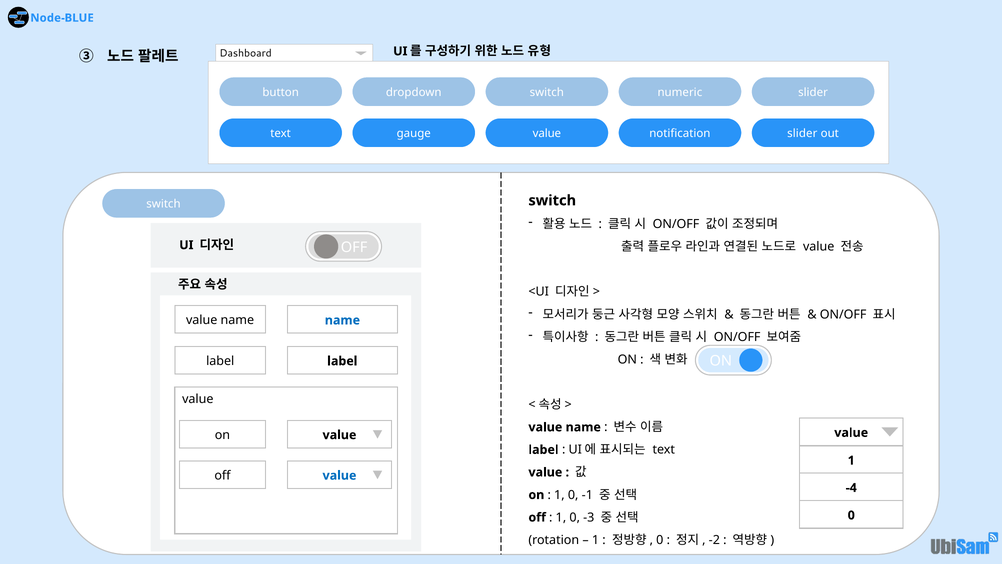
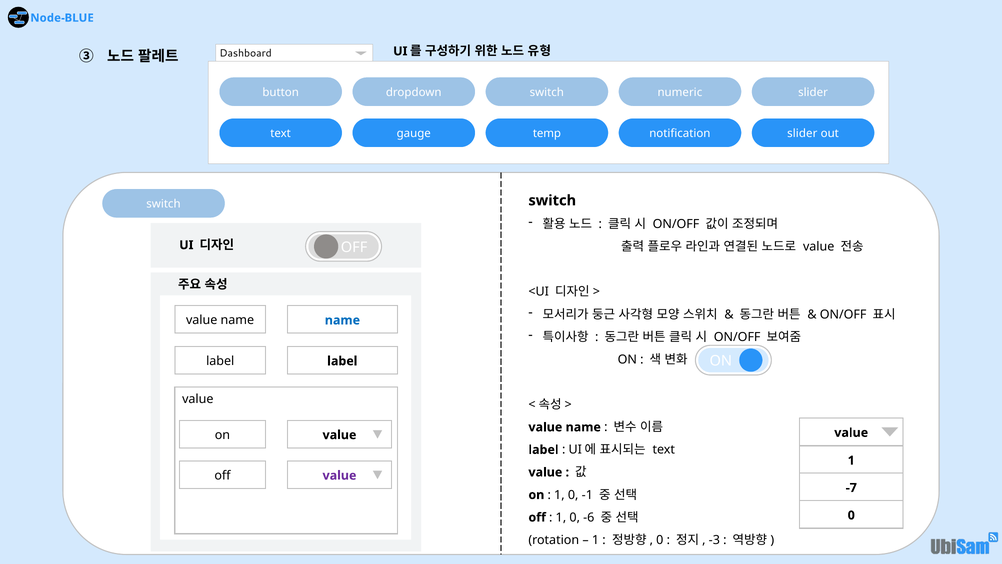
value: value -> temp (547, 133)
value colour: blue -> purple (339, 475)
-4: -4 -> -7 (851, 488)
-3: -3 -> -6 (589, 517)
-2: -2 -> -3 (714, 540)
